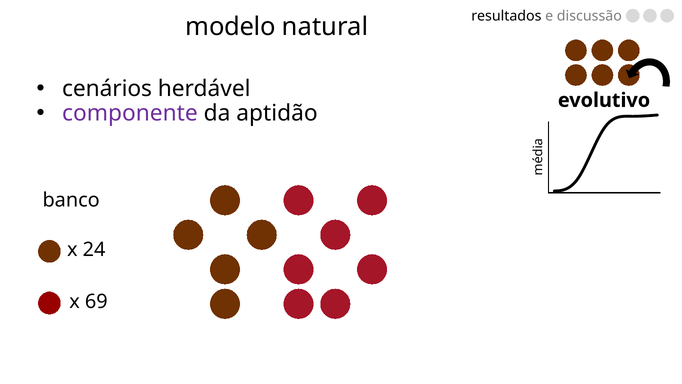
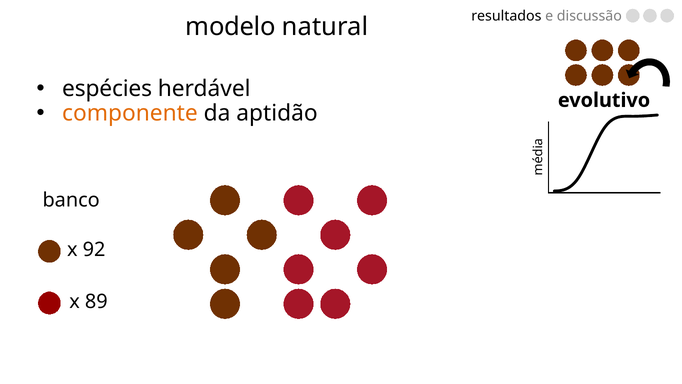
cenários: cenários -> espécies (107, 89)
componente colour: purple -> orange (130, 113)
24: 24 -> 92 (94, 249)
69: 69 -> 89 (96, 301)
